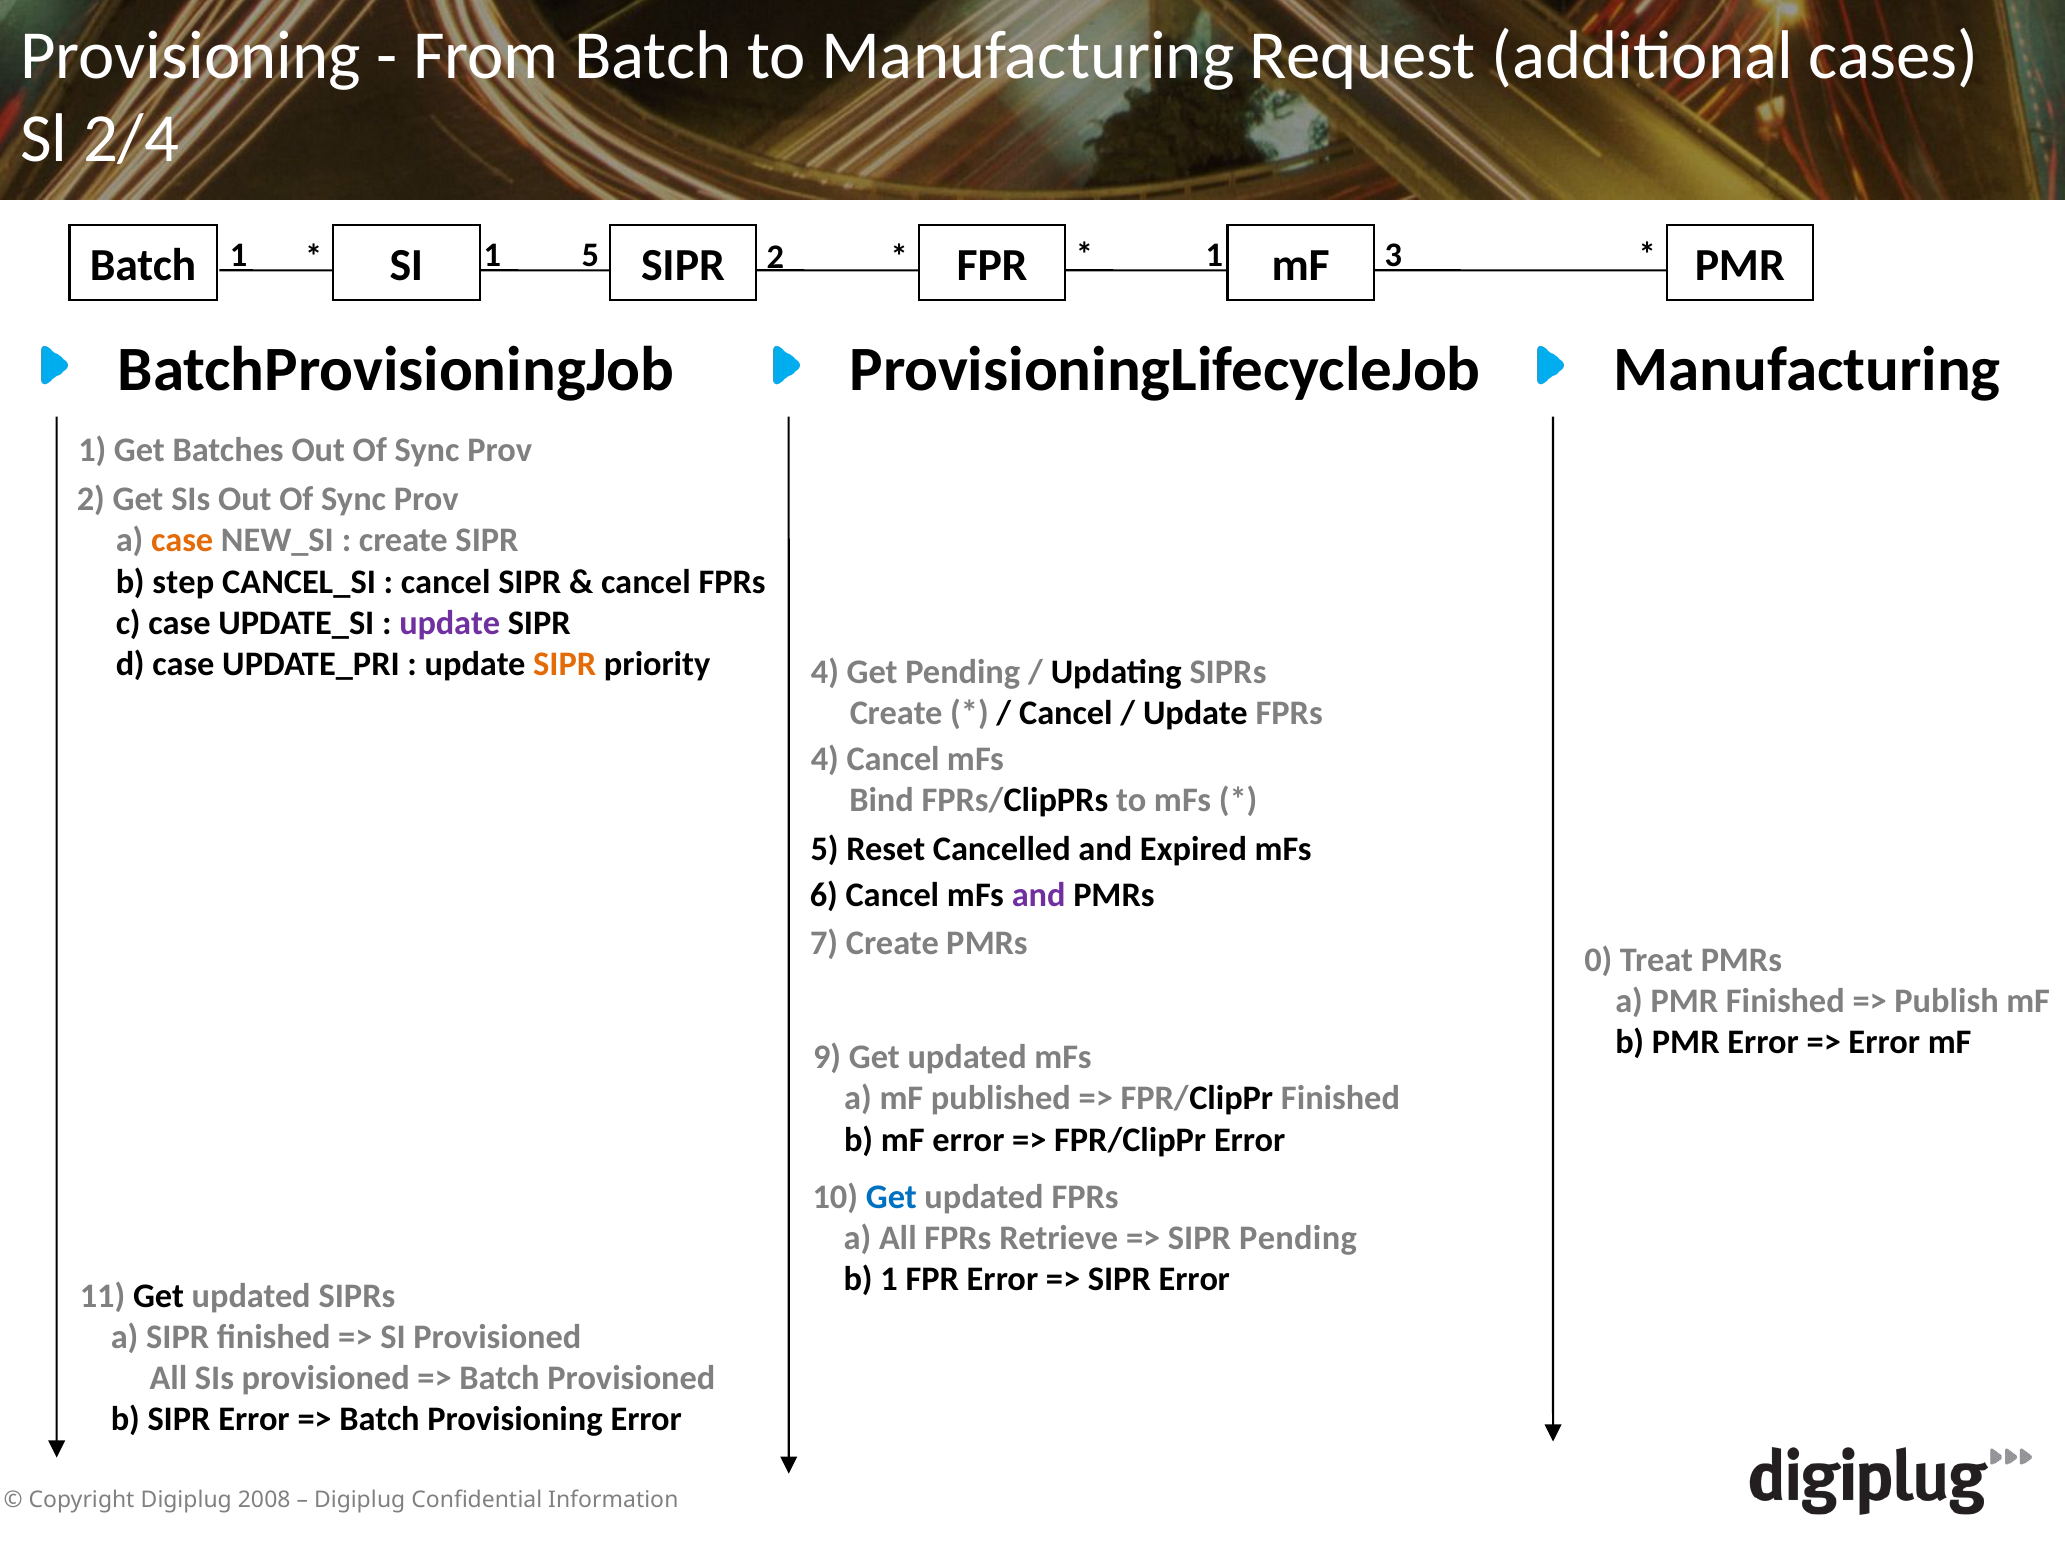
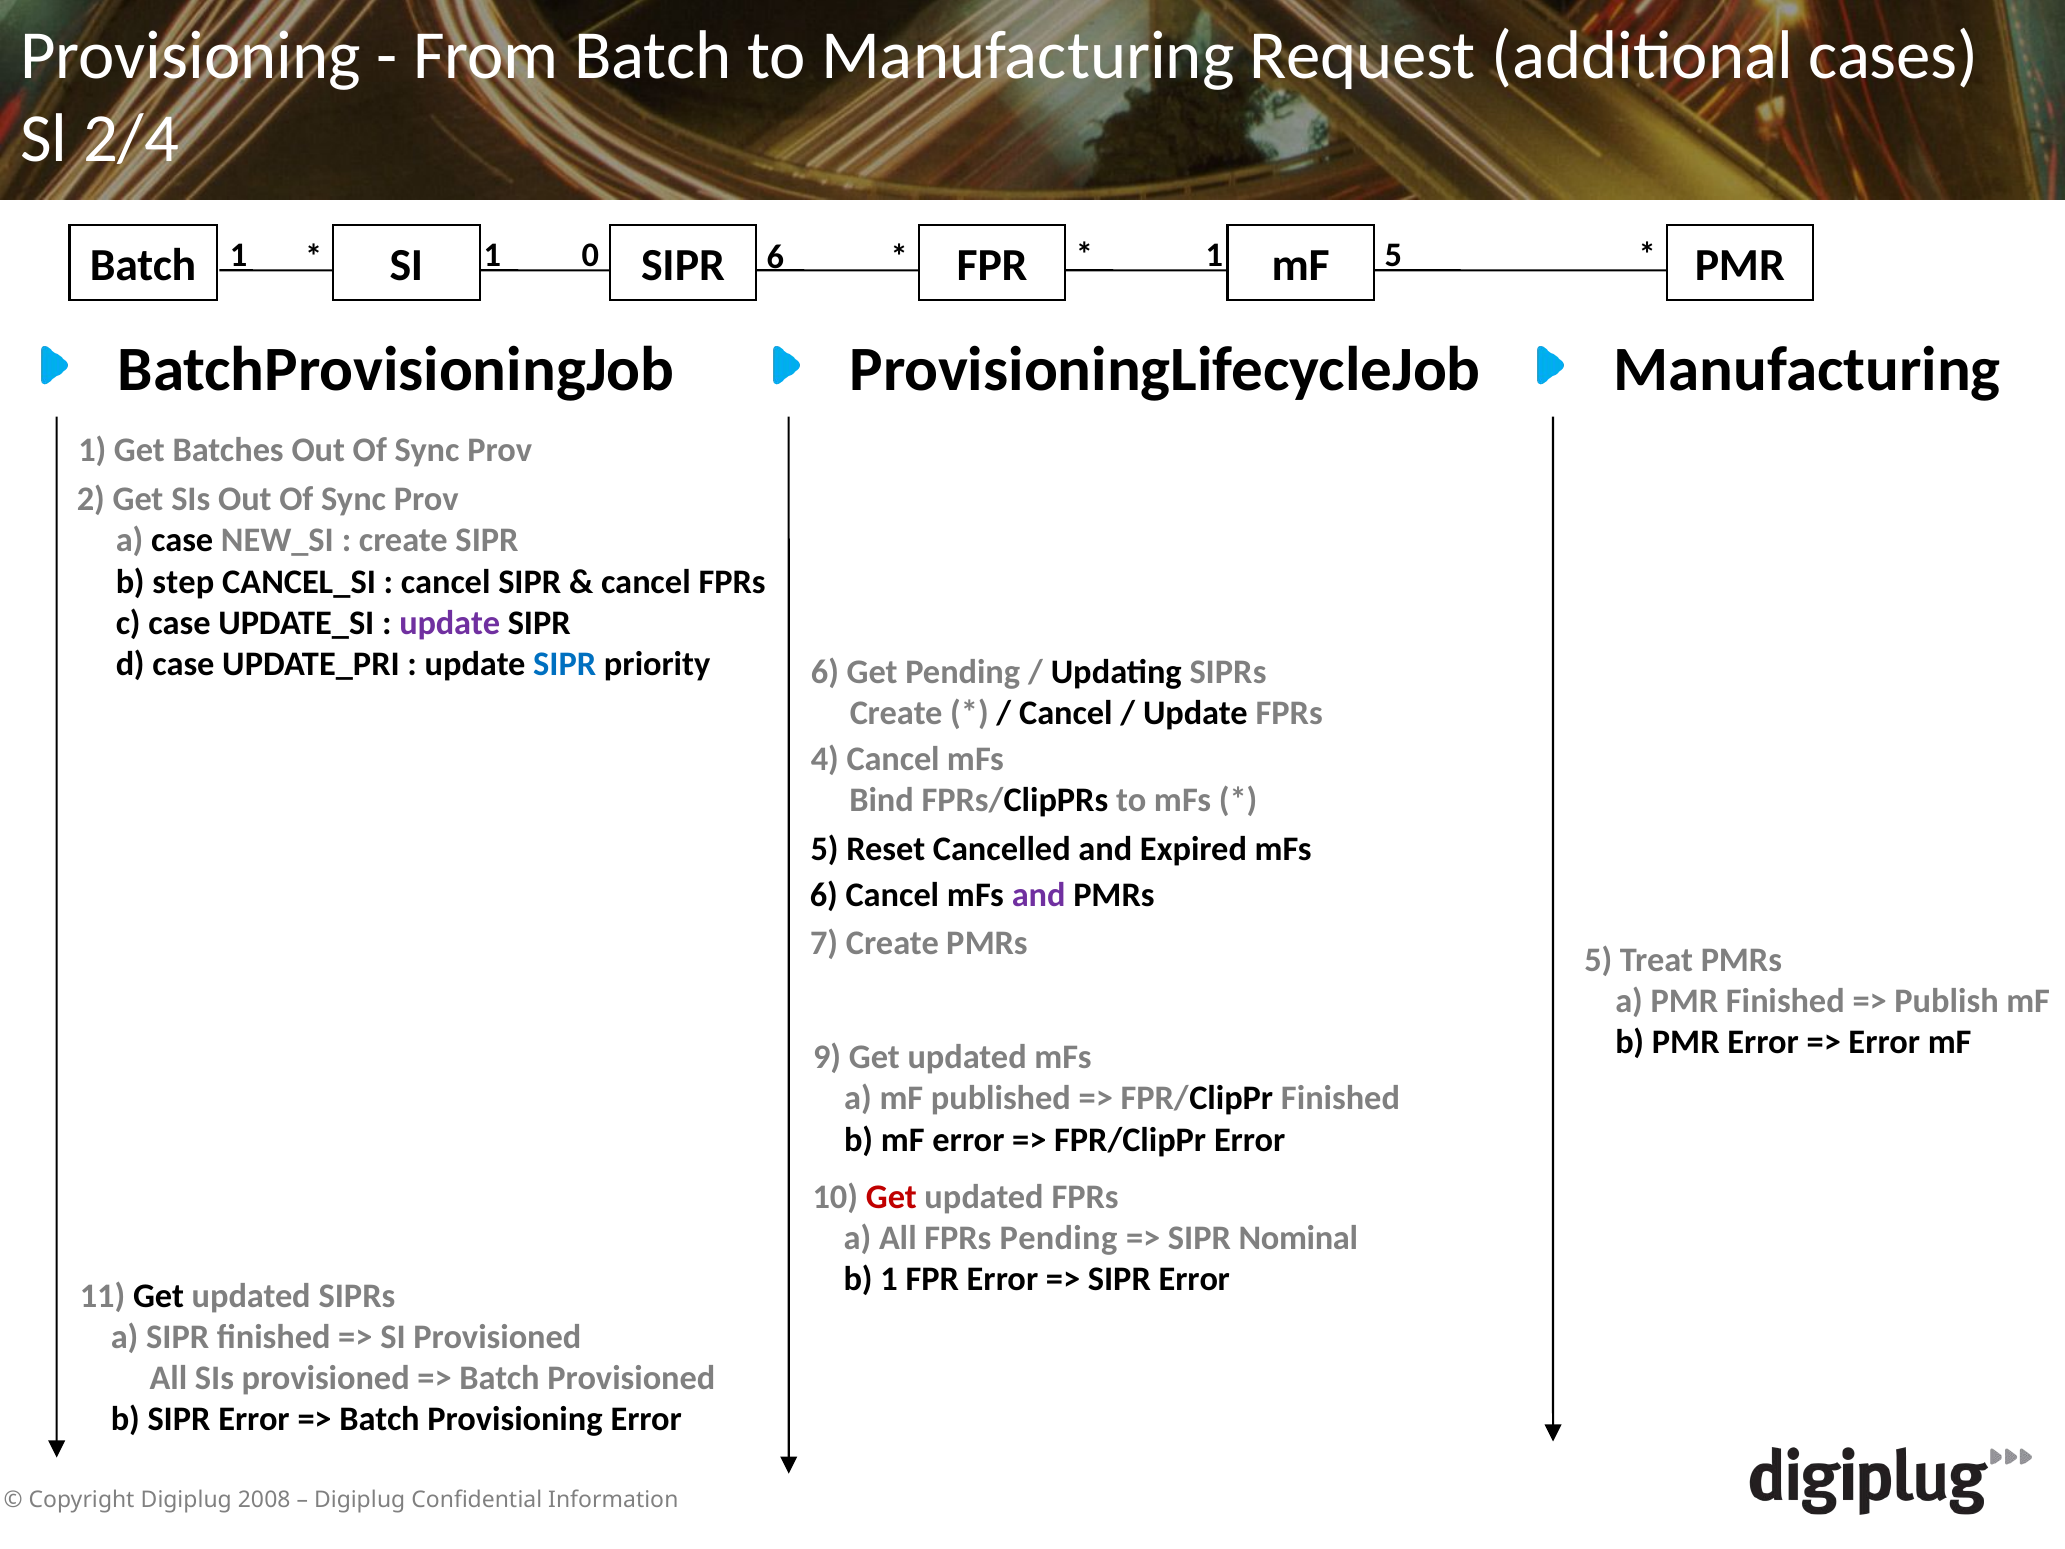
1 5: 5 -> 0 (590, 255)
1 2: 2 -> 6 (775, 258)
1 3: 3 -> 5 (1393, 255)
case colour: orange -> black (182, 541)
SIPR colour: orange -> blue (565, 664)
priority 4: 4 -> 6 (825, 672)
PMRs 0: 0 -> 5 (1598, 960)
Get colour: blue -> red (891, 1197)
FPRs Retrieve: Retrieve -> Pending (1058, 1238)
SIPR Pending: Pending -> Nominal (1298, 1238)
